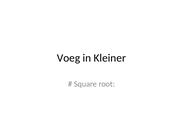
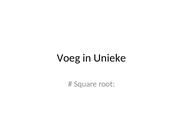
Kleiner: Kleiner -> Unieke (110, 58)
